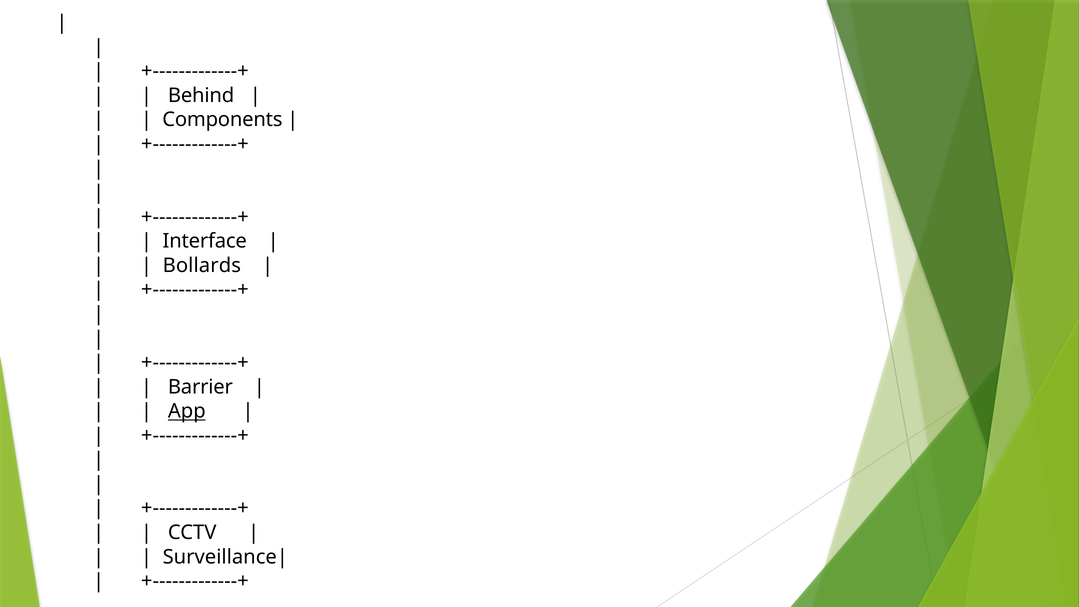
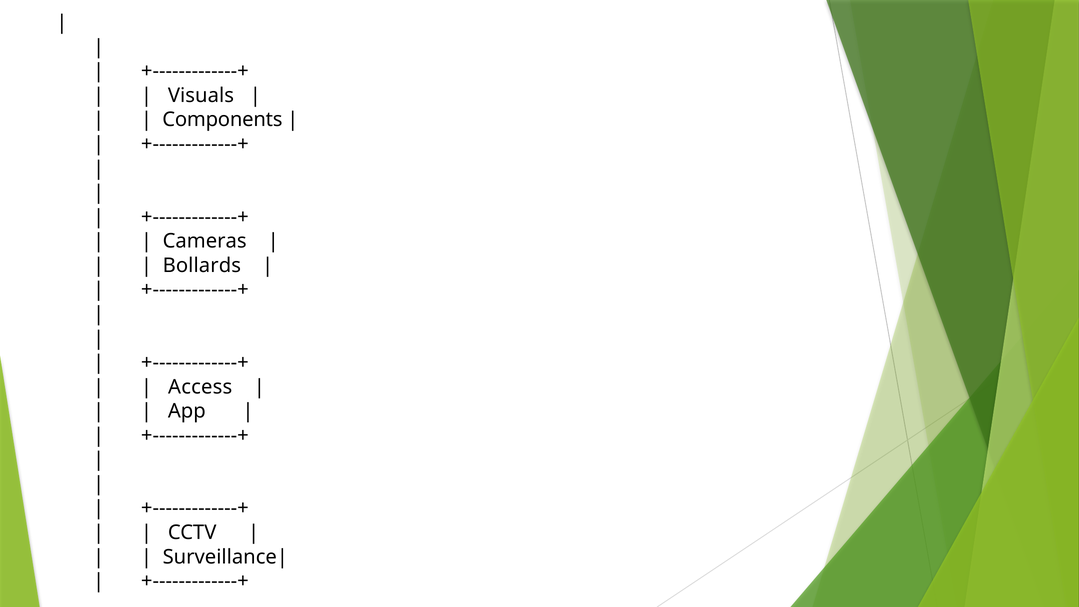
Behind: Behind -> Visuals (201, 96)
Interface: Interface -> Cameras (205, 241)
Barrier: Barrier -> Access (200, 387)
App underline: present -> none (187, 411)
